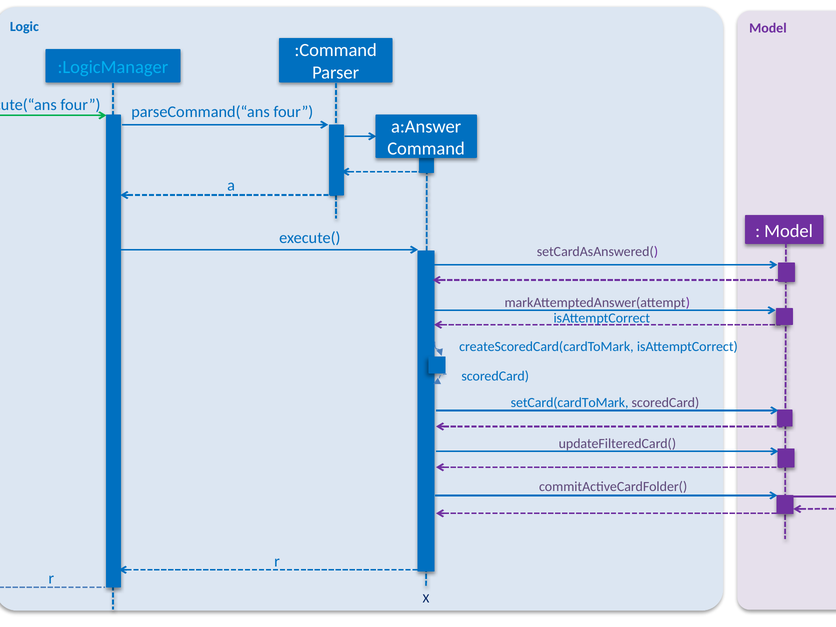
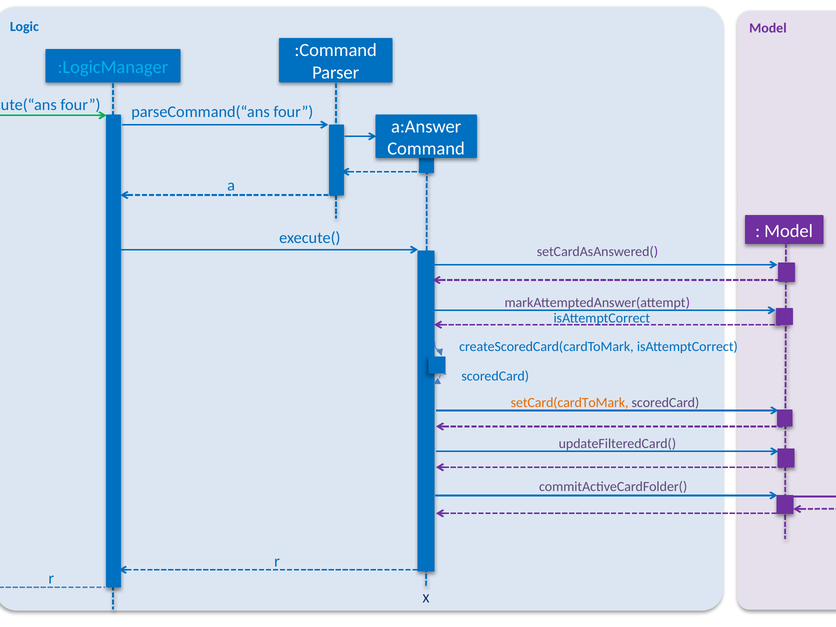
setCard(cardToMark colour: blue -> orange (570, 402)
